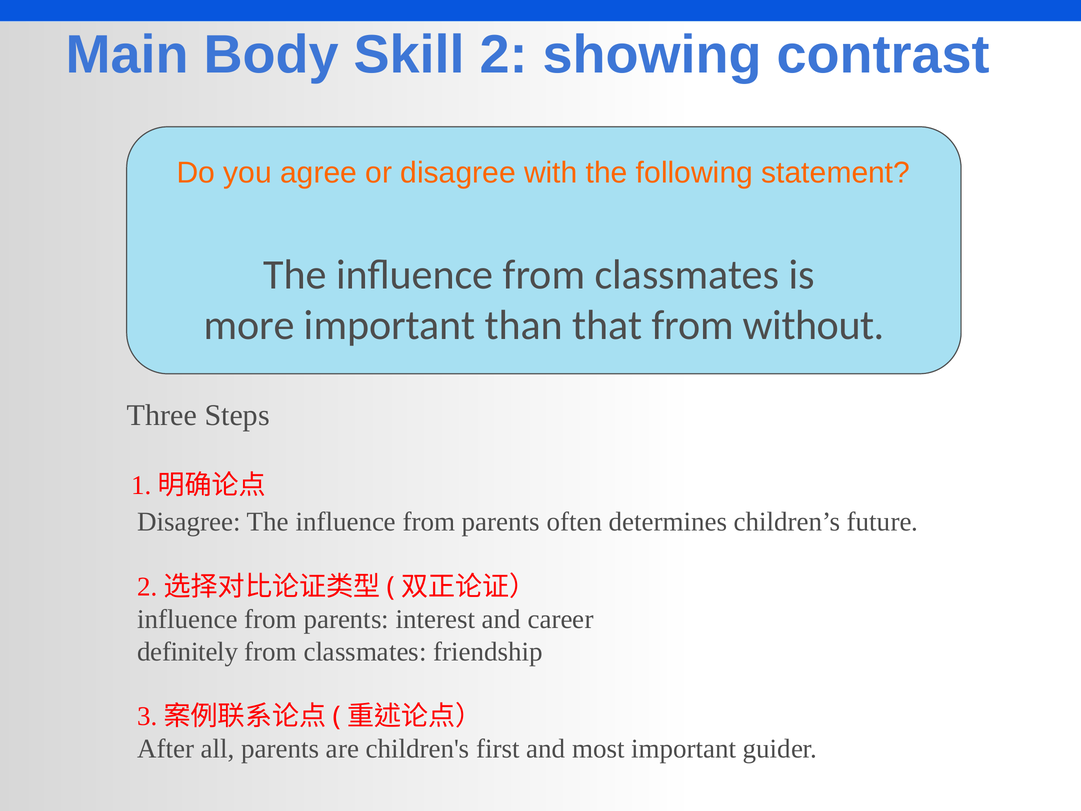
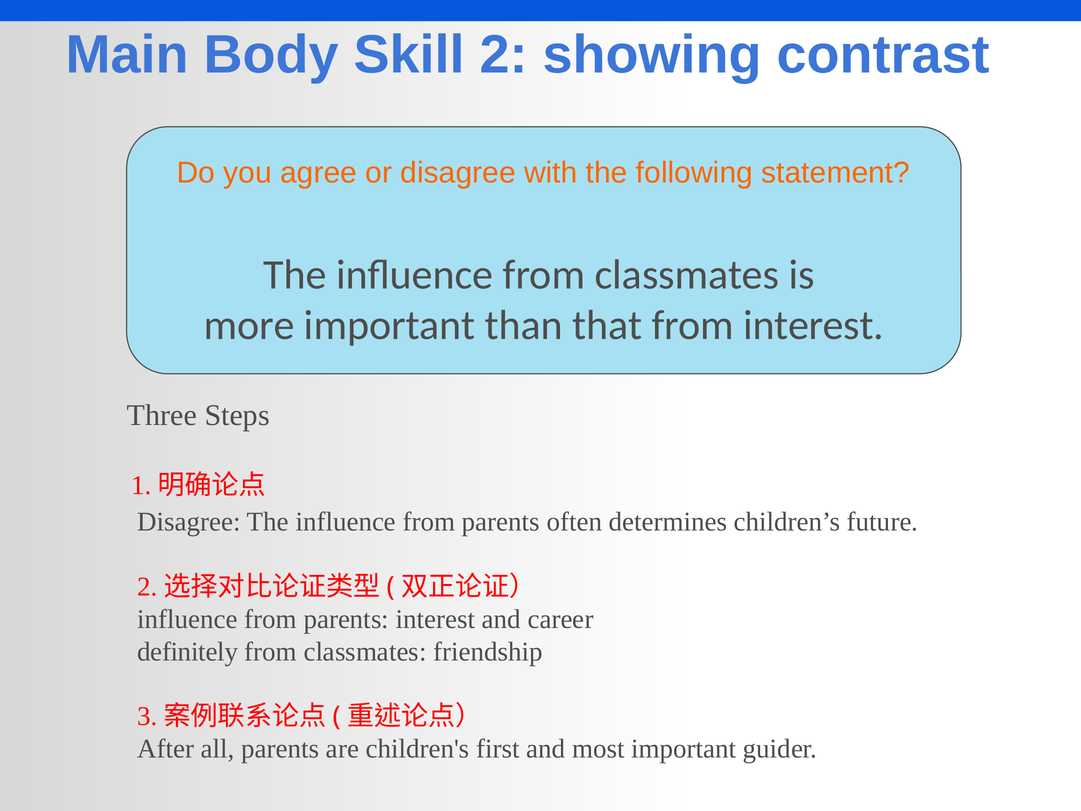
from without: without -> interest (814, 325)
